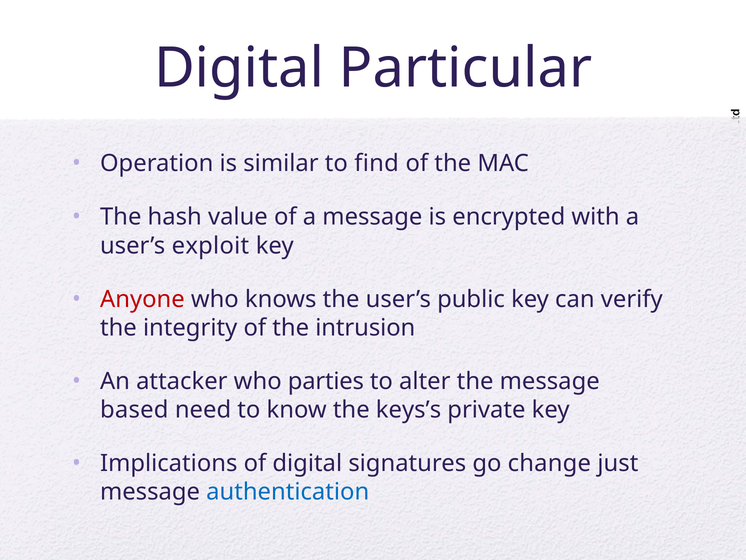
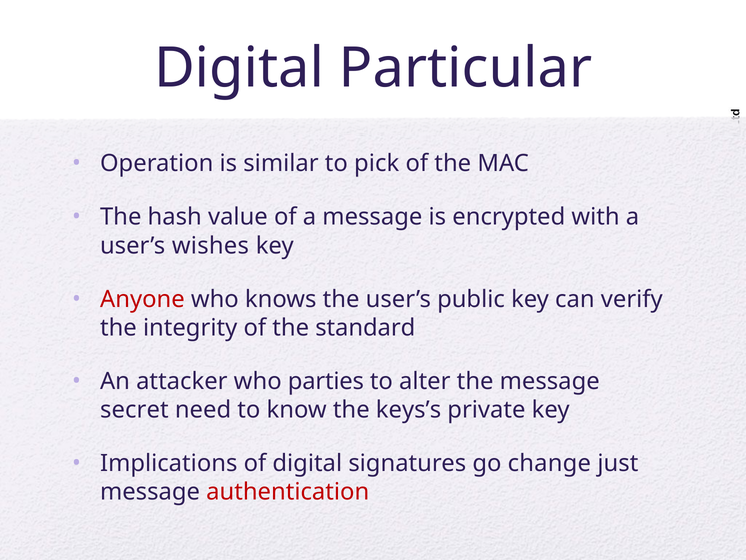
find: find -> pick (377, 163)
exploit: exploit -> wishes (210, 245)
intrusion: intrusion -> standard (365, 328)
based: based -> secret (134, 410)
authentication colour: blue -> red (288, 492)
